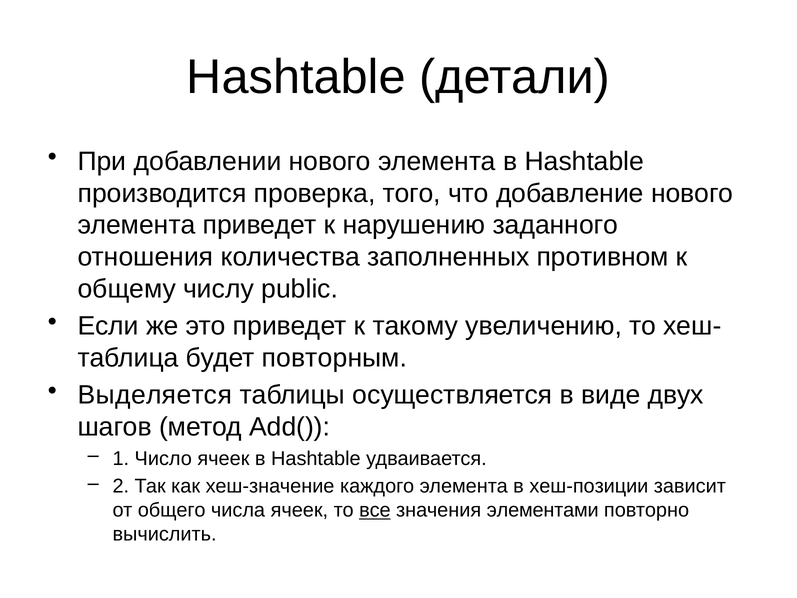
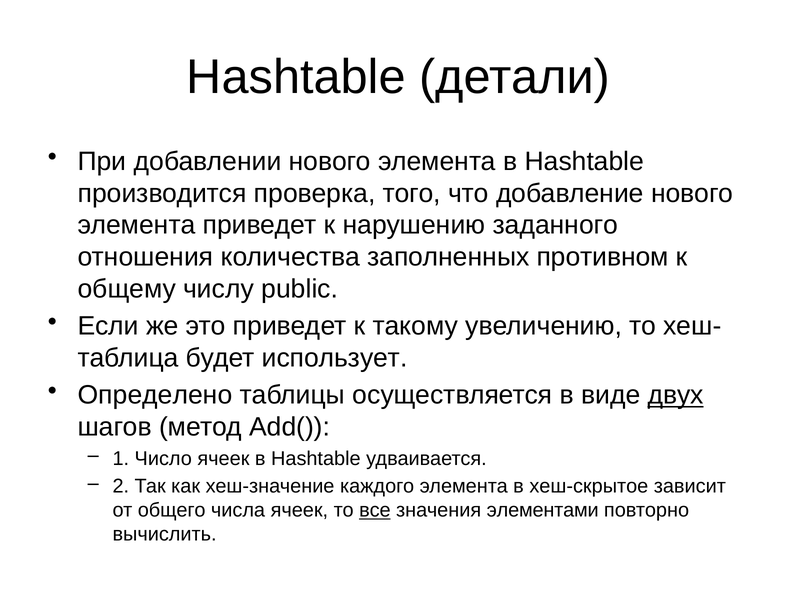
повторным: повторным -> использует (335, 358)
Выделяется: Выделяется -> Определено (155, 395)
двух underline: none -> present (676, 395)
хеш-позиции: хеш-позиции -> хеш-скрытое (589, 486)
